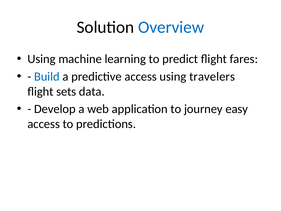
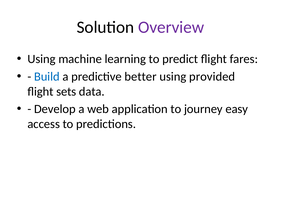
Overview colour: blue -> purple (171, 27)
predictive access: access -> better (141, 76)
travelers: travelers -> provided (212, 76)
